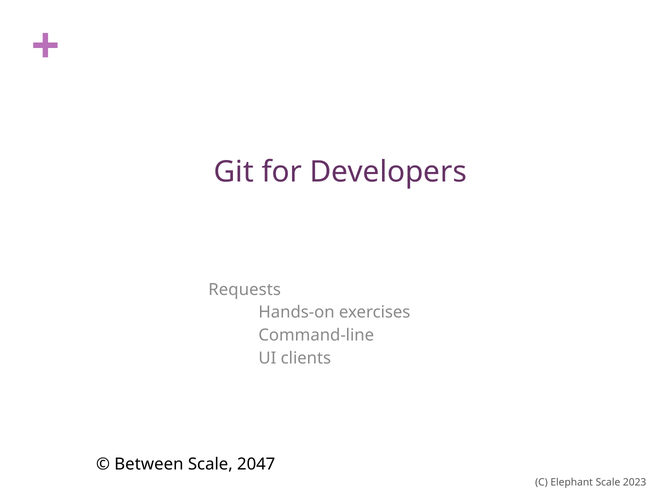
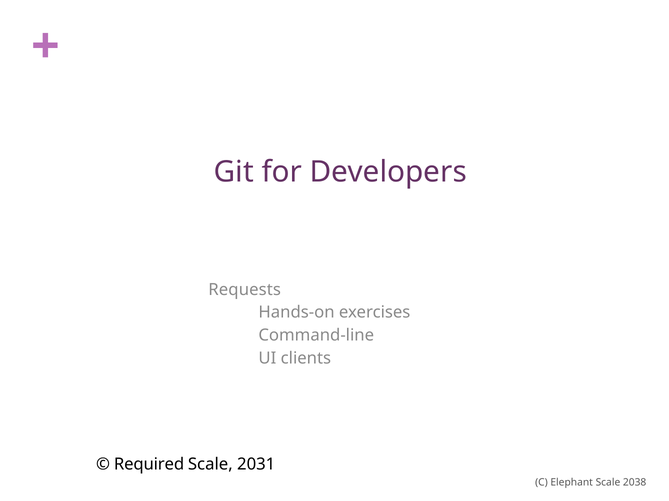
Between: Between -> Required (149, 465)
2047: 2047 -> 2031 (256, 465)
2023: 2023 -> 2038 (635, 483)
